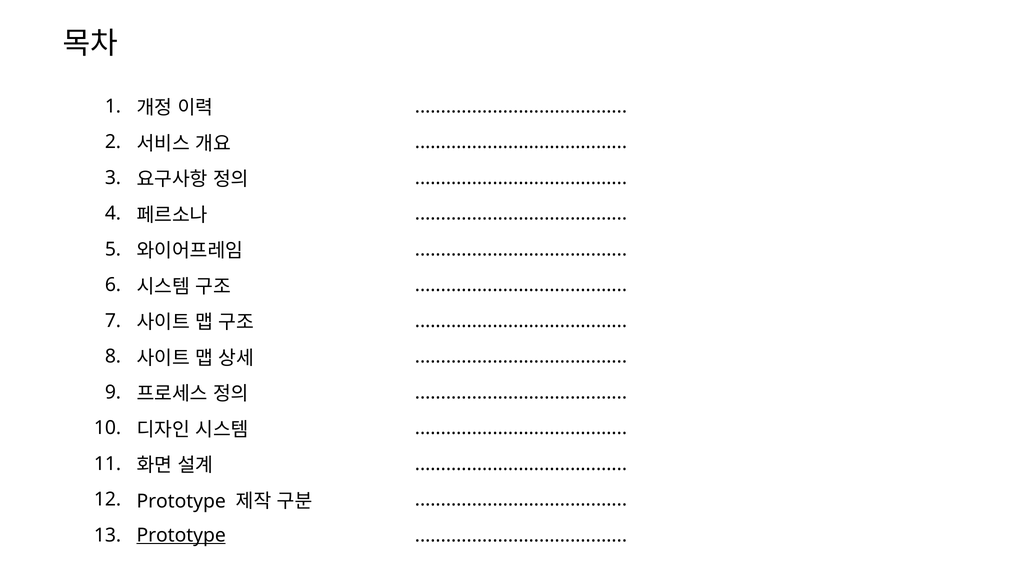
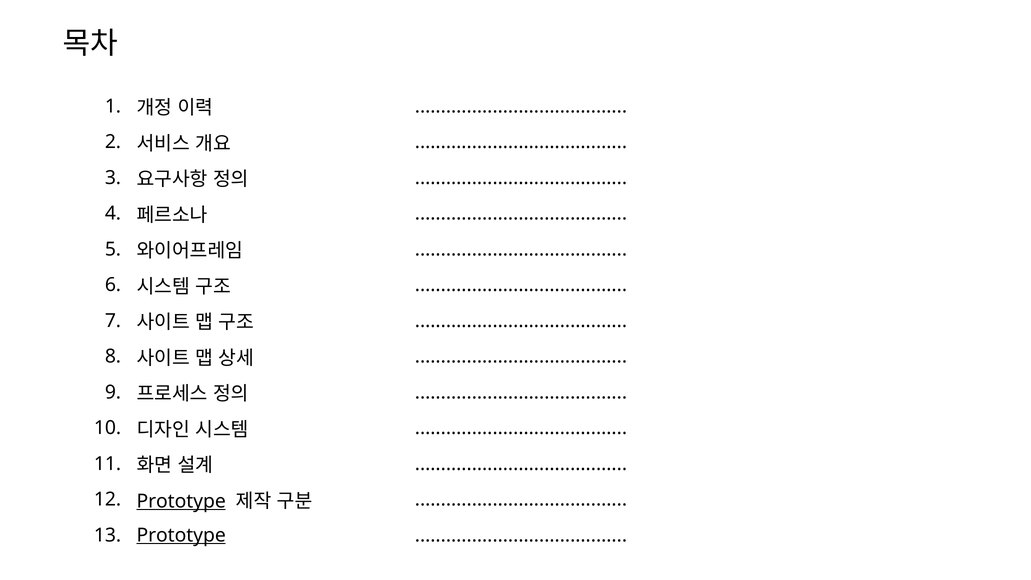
Prototype underline: none -> present (181, 501)
